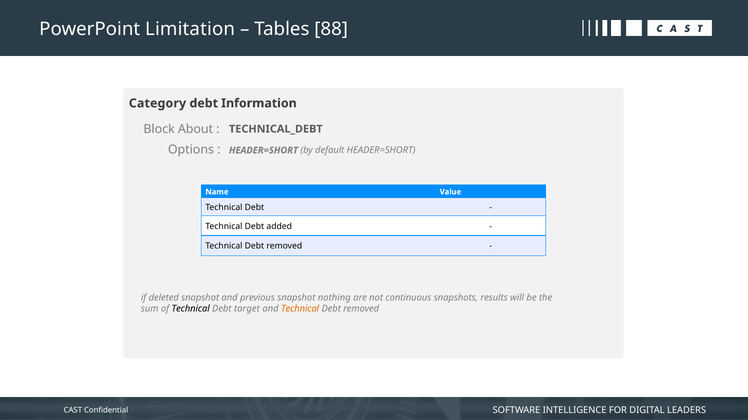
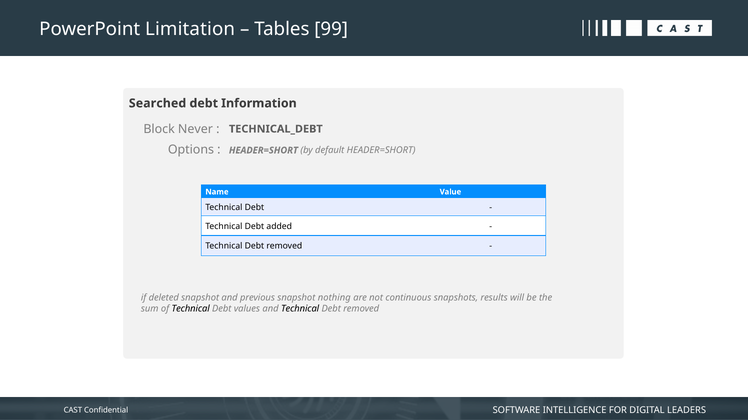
88: 88 -> 99 (331, 29)
Category: Category -> Searched (158, 103)
About: About -> Never (195, 129)
target: target -> values (247, 309)
Technical colour: orange -> black (300, 309)
